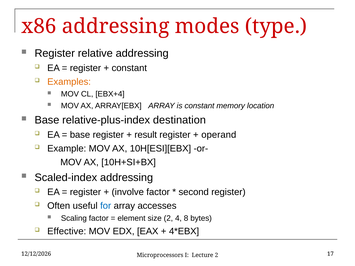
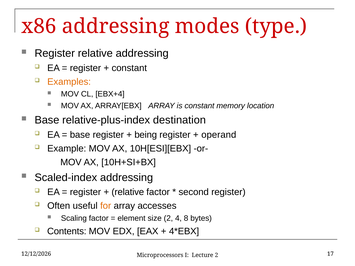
result: result -> being (146, 135)
involve: involve -> relative (128, 192)
for colour: blue -> orange (106, 206)
Effective: Effective -> Contents (67, 231)
